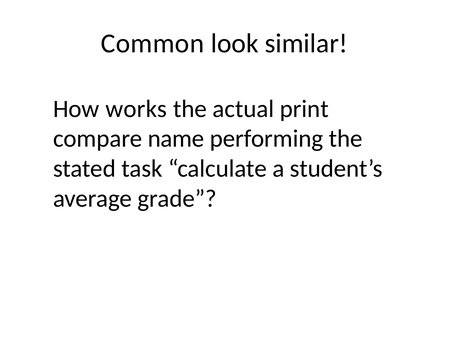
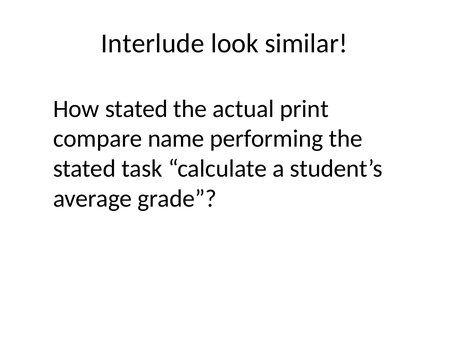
Common: Common -> Interlude (153, 43)
How works: works -> stated (136, 109)
